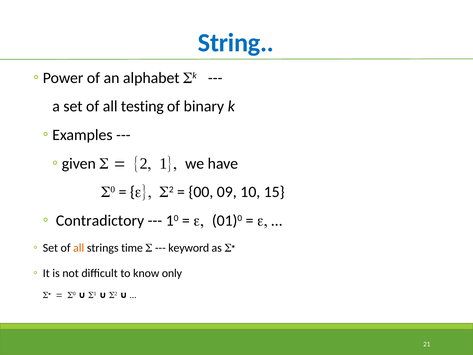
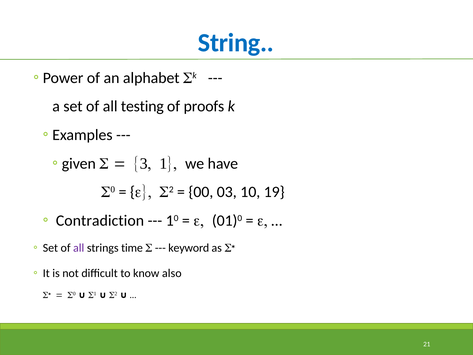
binary: binary -> proofs (204, 106)
2: 2 -> 3 (143, 163)
09: 09 -> 03 (227, 192)
15: 15 -> 19 (274, 192)
Contradictory: Contradictory -> Contradiction (100, 220)
all colour: orange -> purple (79, 248)
only: only -> also (172, 273)
